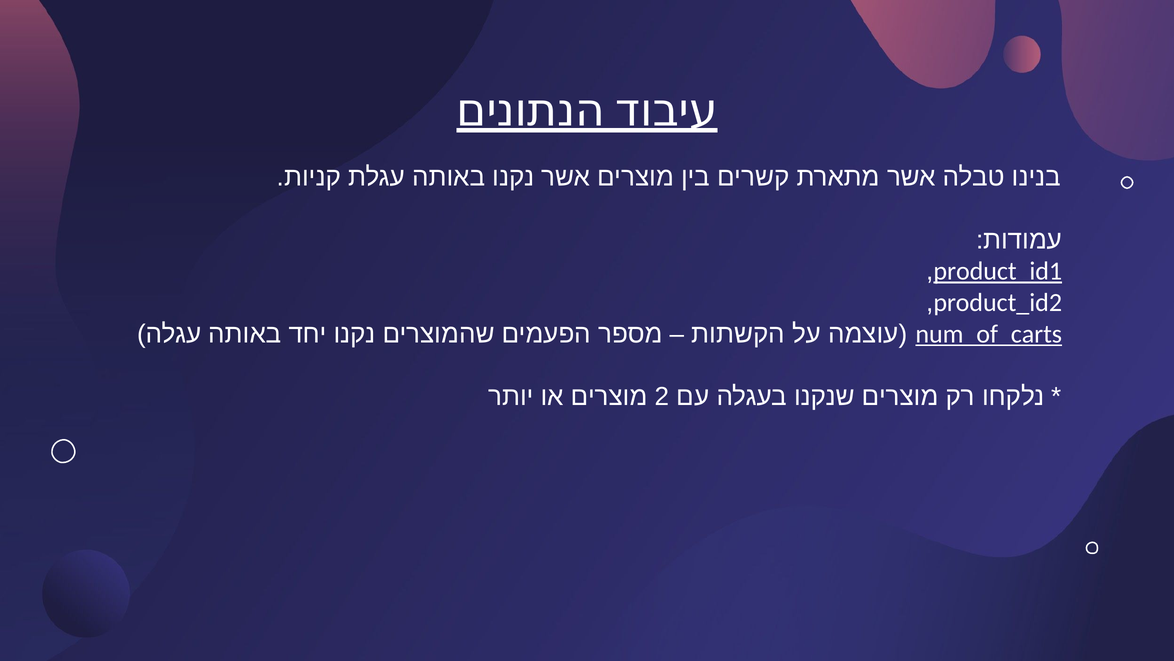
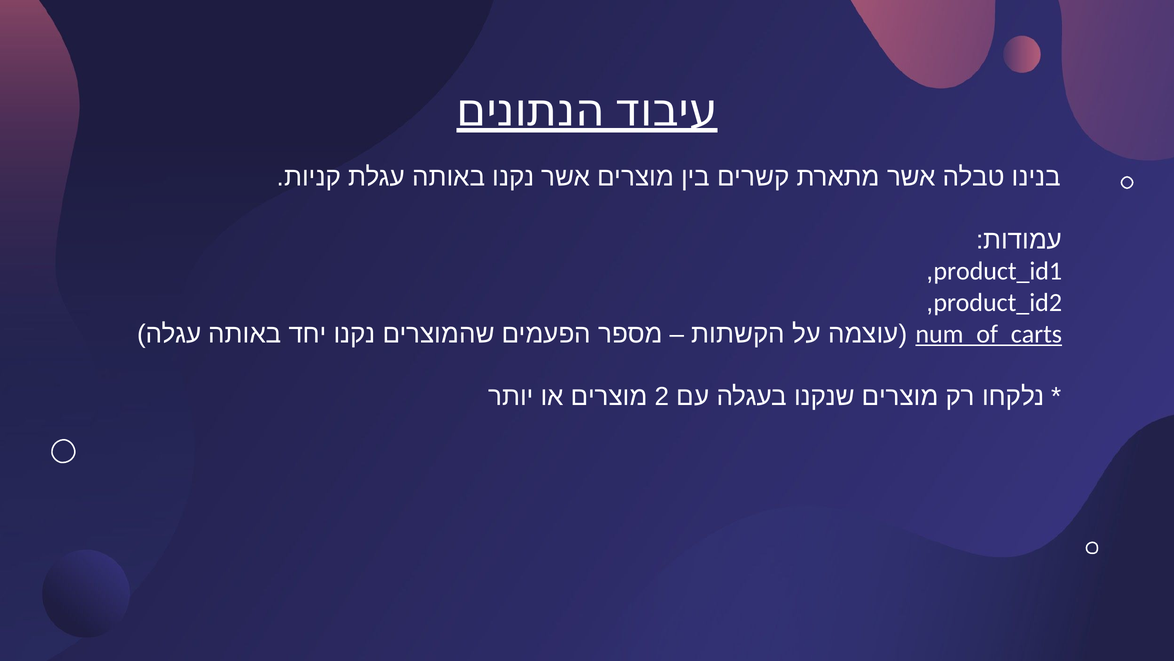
product_id1 underline: present -> none (998, 271)
